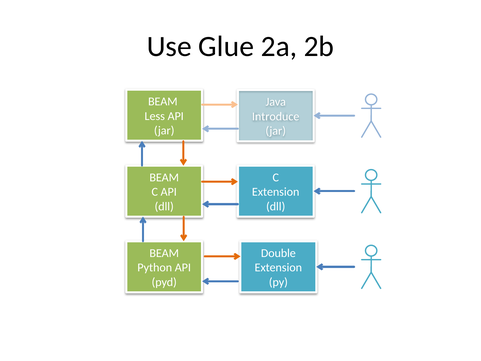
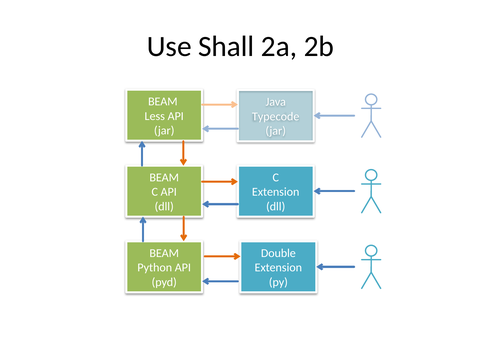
Glue: Glue -> Shall (226, 47)
Introduce: Introduce -> Typecode (276, 116)
